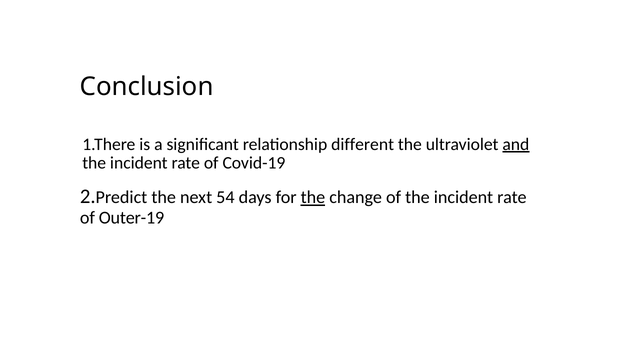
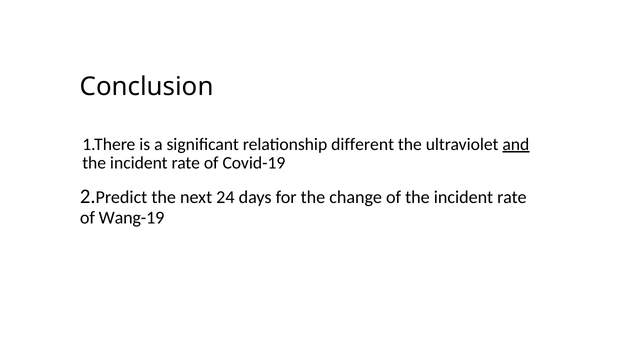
54: 54 -> 24 (225, 198)
the underline: present -> none (313, 198)
Outer-19: Outer-19 -> Wang-19 (132, 218)
